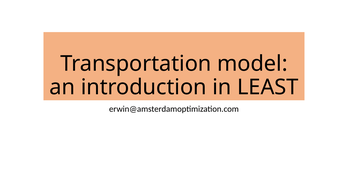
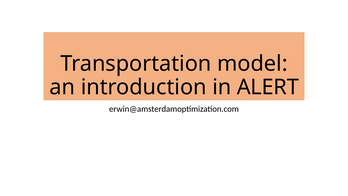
LEAST: LEAST -> ALERT (268, 87)
